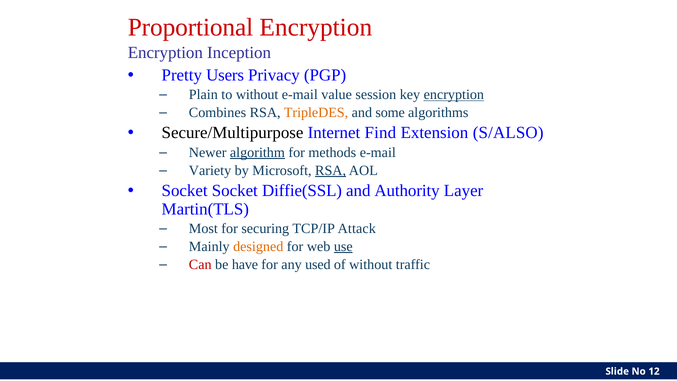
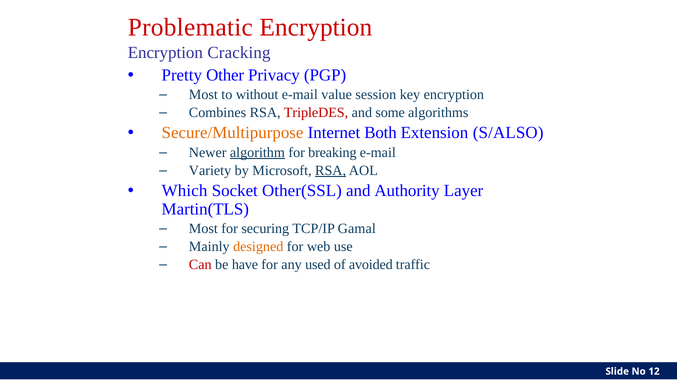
Proportional: Proportional -> Problematic (190, 28)
Inception: Inception -> Cracking (239, 52)
Users: Users -> Other (225, 75)
Plain: Plain -> Most (203, 95)
encryption underline: present -> none (454, 95)
TripleDES colour: orange -> red (316, 113)
Secure/Multipurpose colour: black -> orange (233, 133)
Find: Find -> Both (381, 133)
methods: methods -> breaking (332, 152)
Socket: Socket -> Which (185, 191)
Diffie(SSL: Diffie(SSL -> Other(SSL (302, 191)
Attack: Attack -> Gamal (357, 228)
use underline: present -> none (343, 246)
of without: without -> avoided (371, 265)
